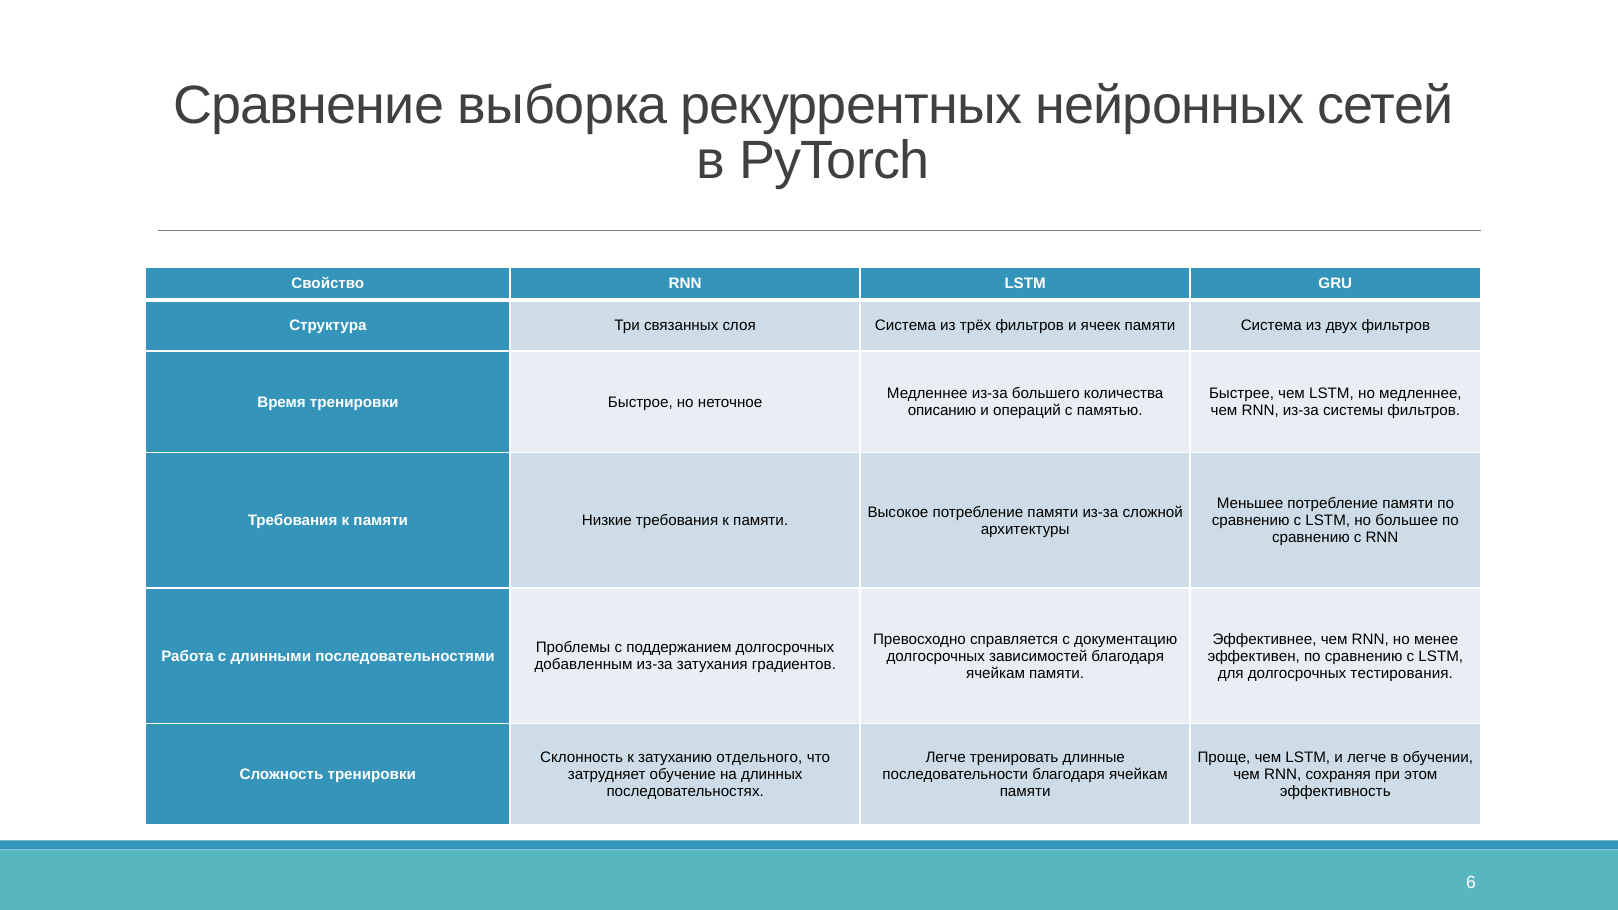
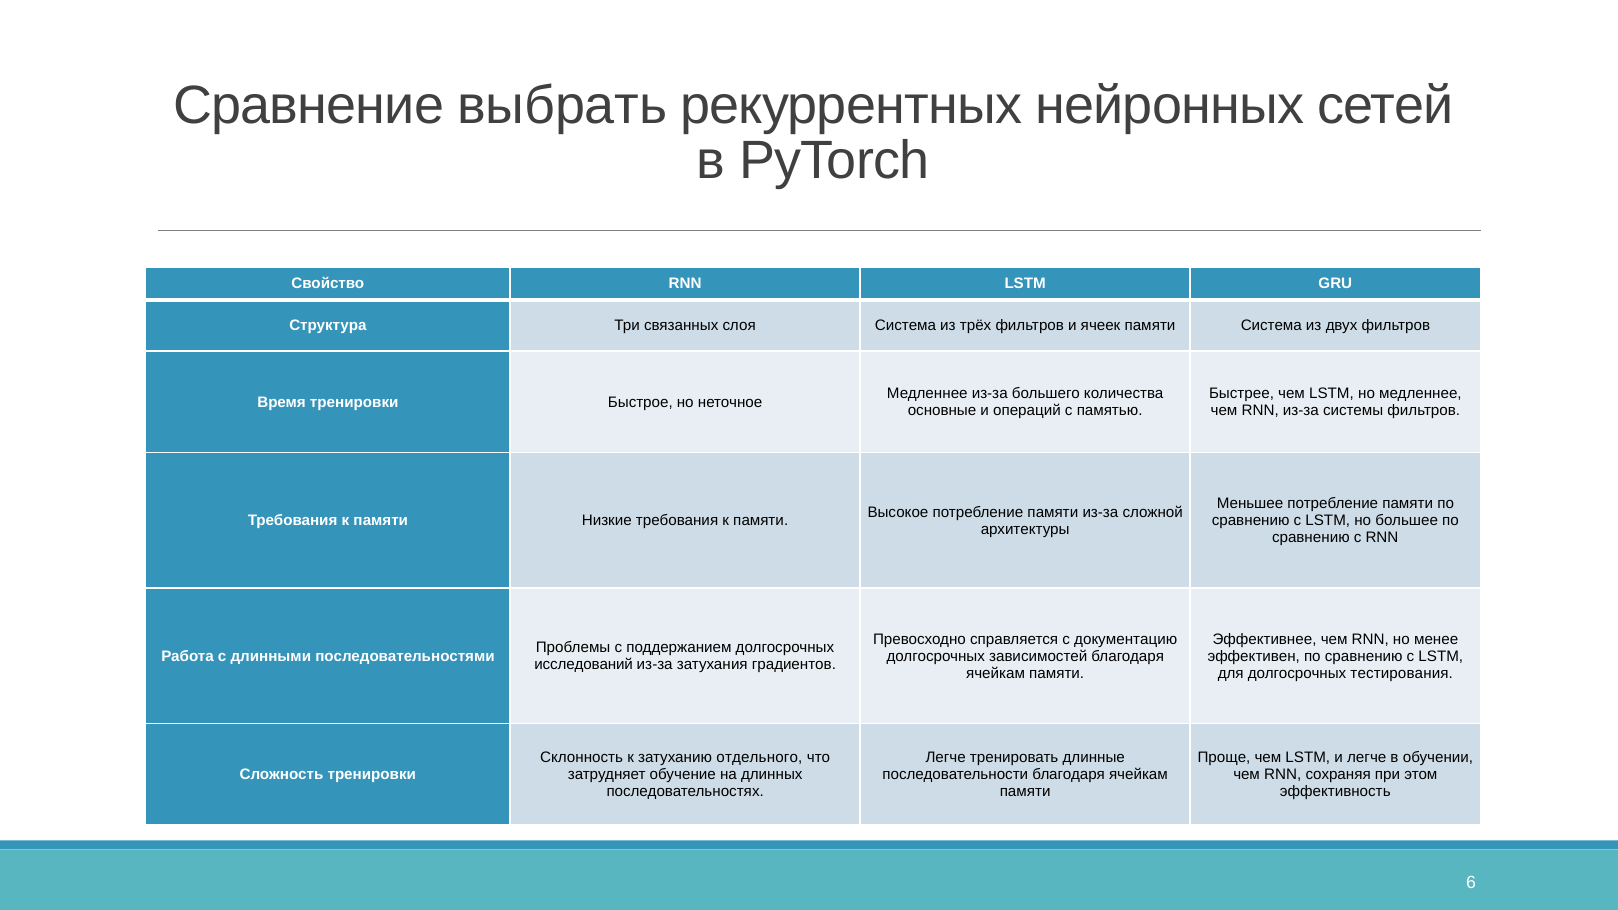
выборка: выборка -> выбрать (562, 105)
описанию: описанию -> основные (942, 411)
добавленным: добавленным -> исследований (584, 665)
